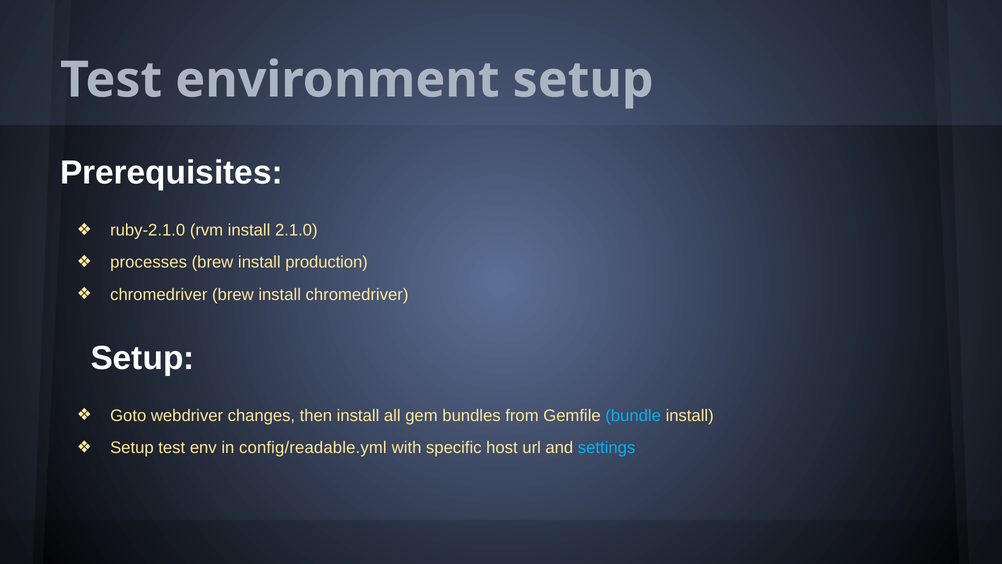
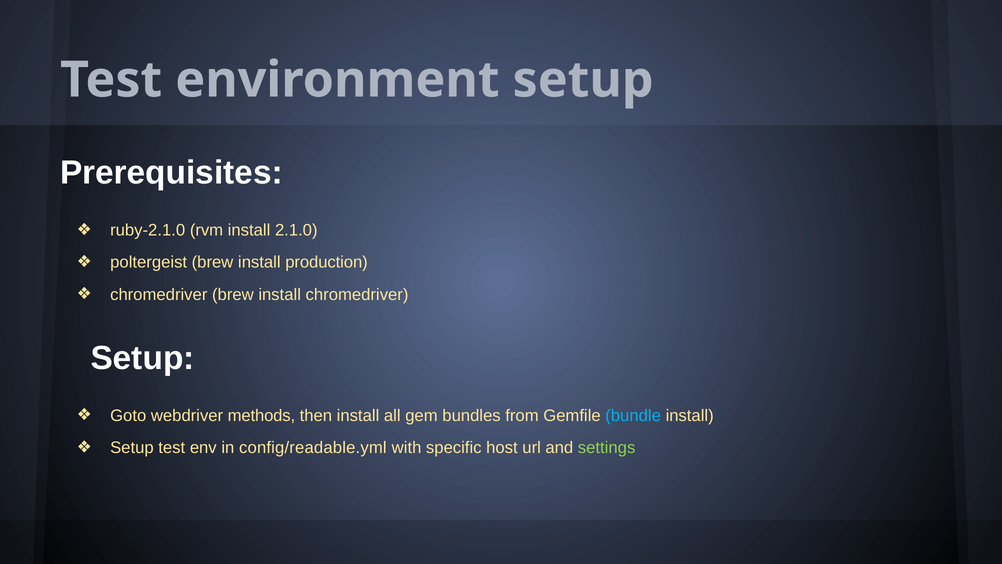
processes: processes -> poltergeist (149, 262)
changes: changes -> methods (261, 416)
settings colour: light blue -> light green (607, 448)
